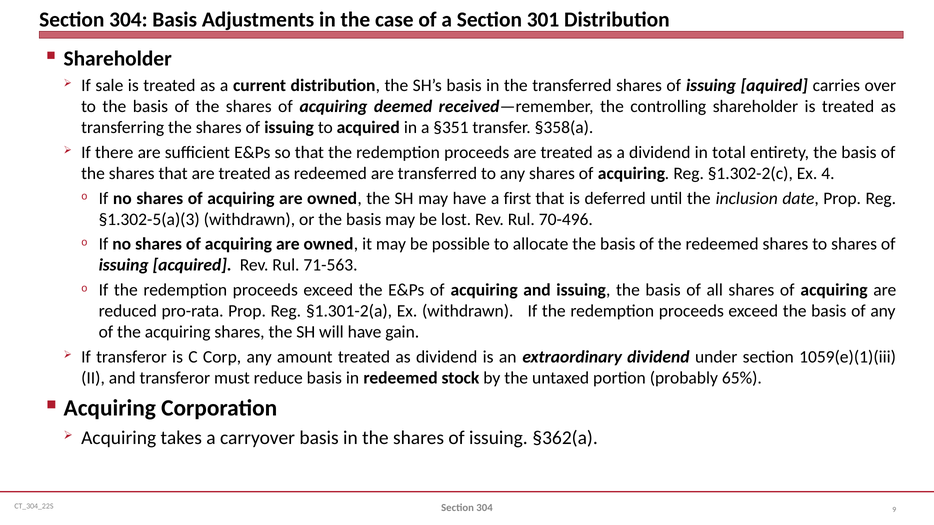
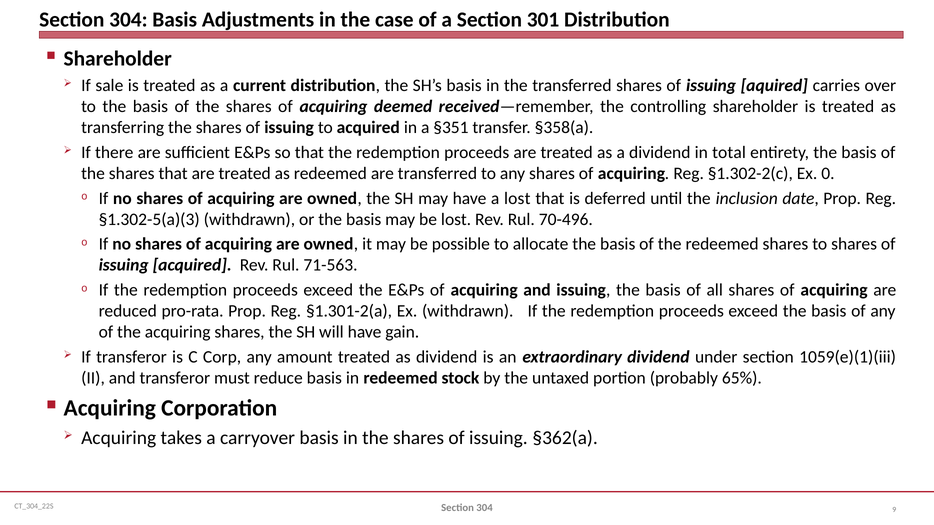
4: 4 -> 0 (828, 174)
a first: first -> lost (517, 198)
